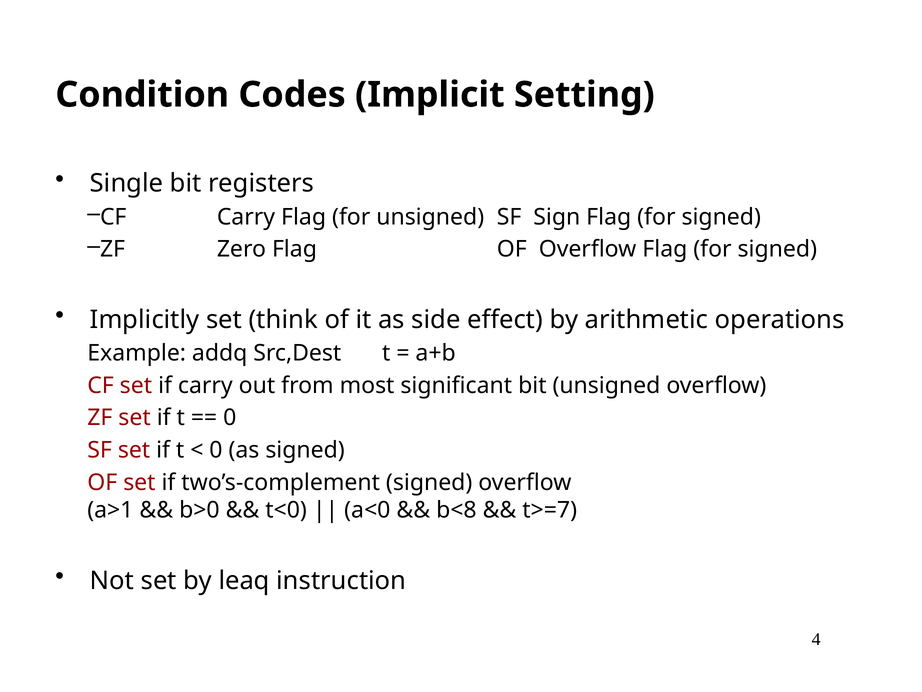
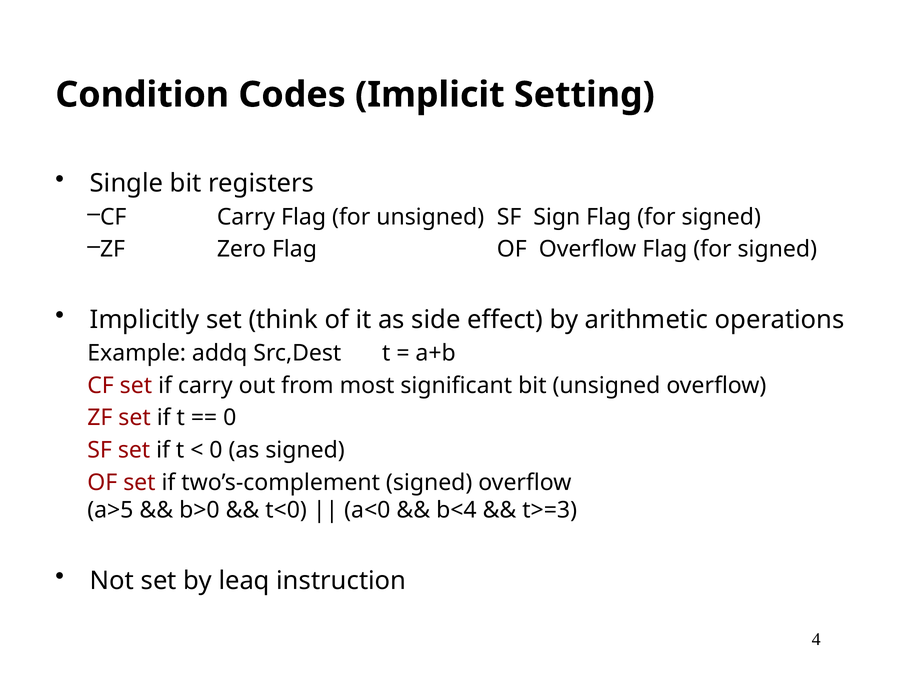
a>1: a>1 -> a>5 (110, 510)
b<8: b<8 -> b<4 (456, 510)
t>=7: t>=7 -> t>=3 (550, 510)
